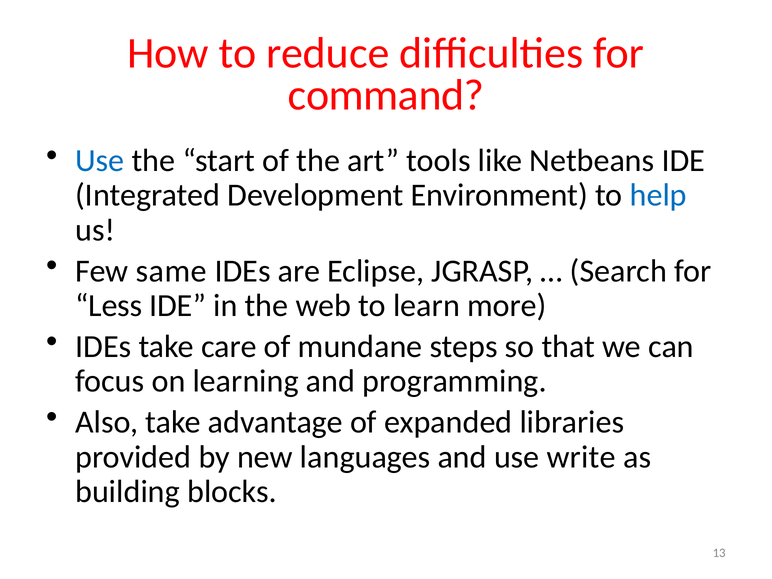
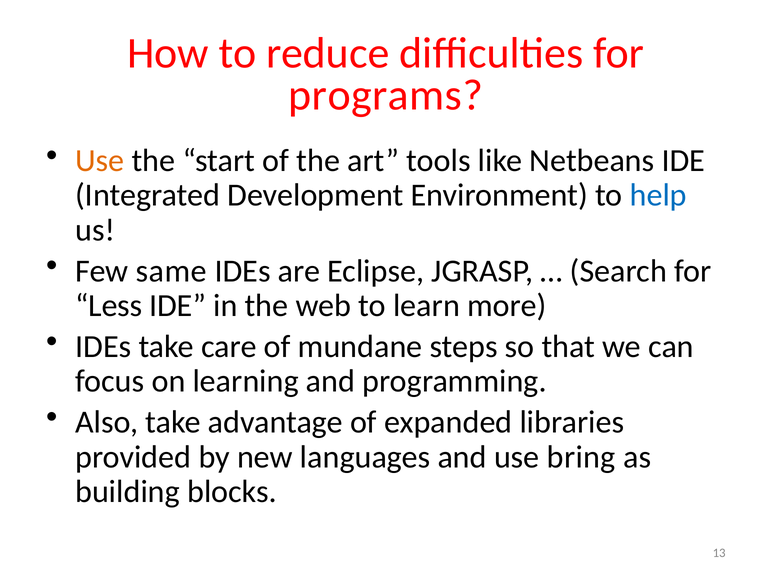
command: command -> programs (386, 95)
Use colour: blue -> orange (100, 161)
write: write -> bring (581, 457)
